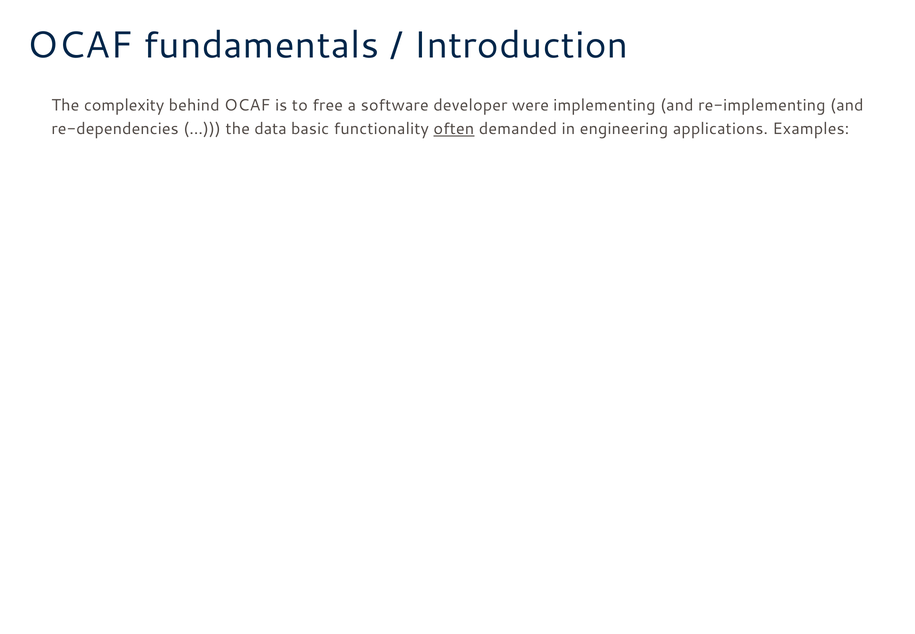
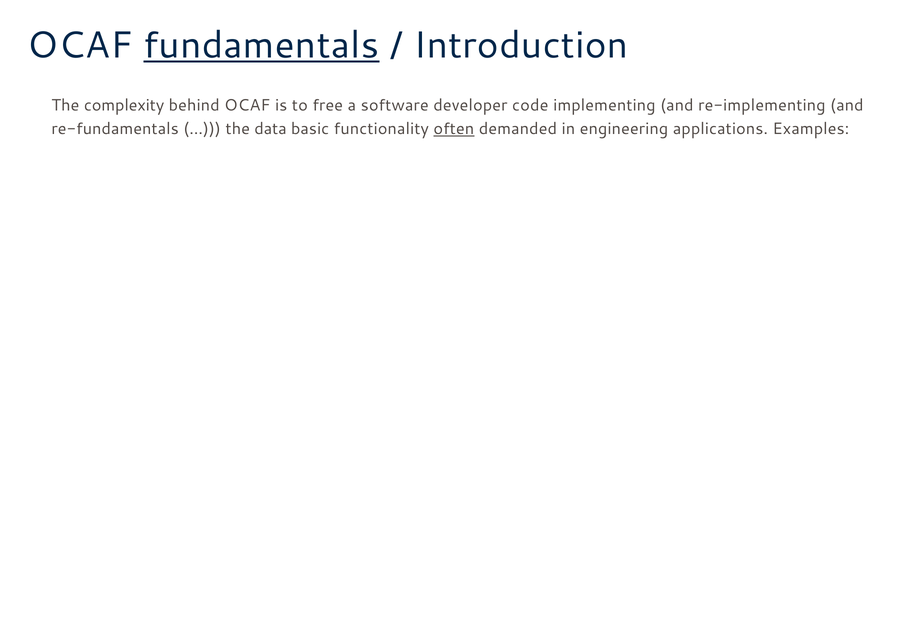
fundamentals underline: none -> present (261, 45)
were: were -> code (530, 105)
re-dependencies: re-dependencies -> re-fundamentals (115, 129)
